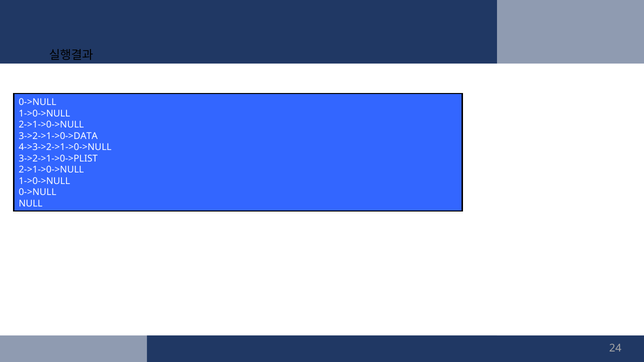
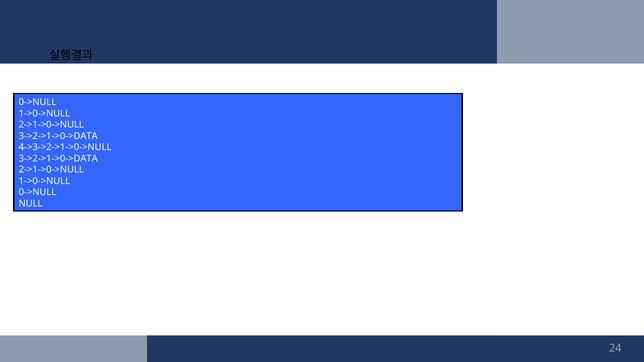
3->2->1->0->PLIST: 3->2->1->0->PLIST -> 3->2->1->0->DATA (58, 159)
